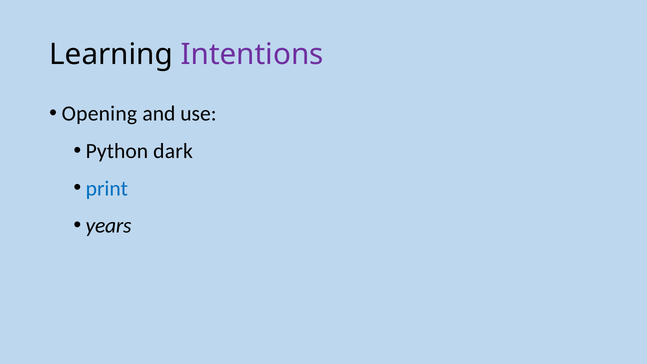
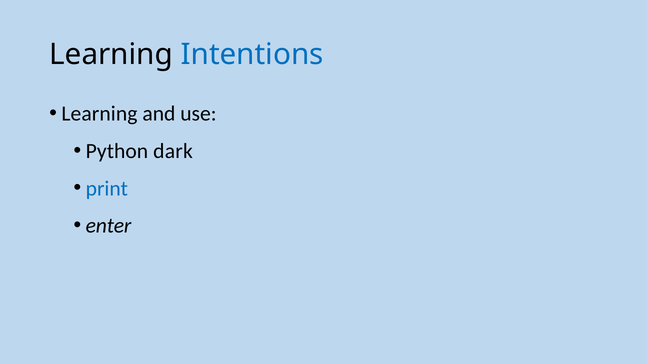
Intentions colour: purple -> blue (252, 54)
Opening: Opening -> Learning (99, 114)
years: years -> enter (109, 226)
